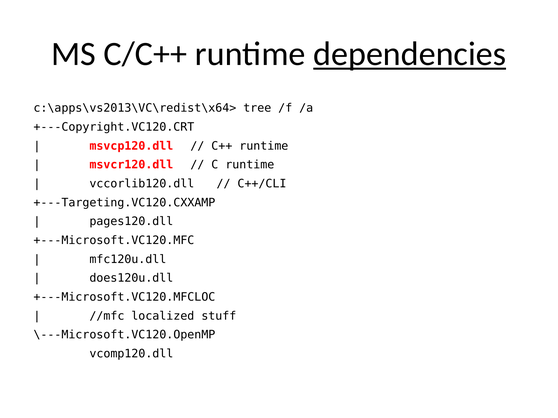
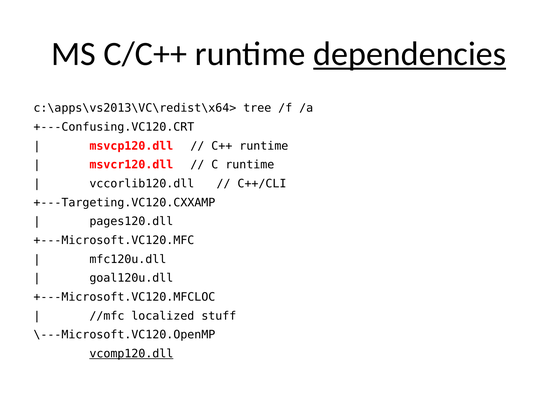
+---Copyright.VC120.CRT: +---Copyright.VC120.CRT -> +---Confusing.VC120.CRT (114, 127)
does120u.dll: does120u.dll -> goal120u.dll (131, 278)
vcomp120.dll underline: none -> present (131, 354)
